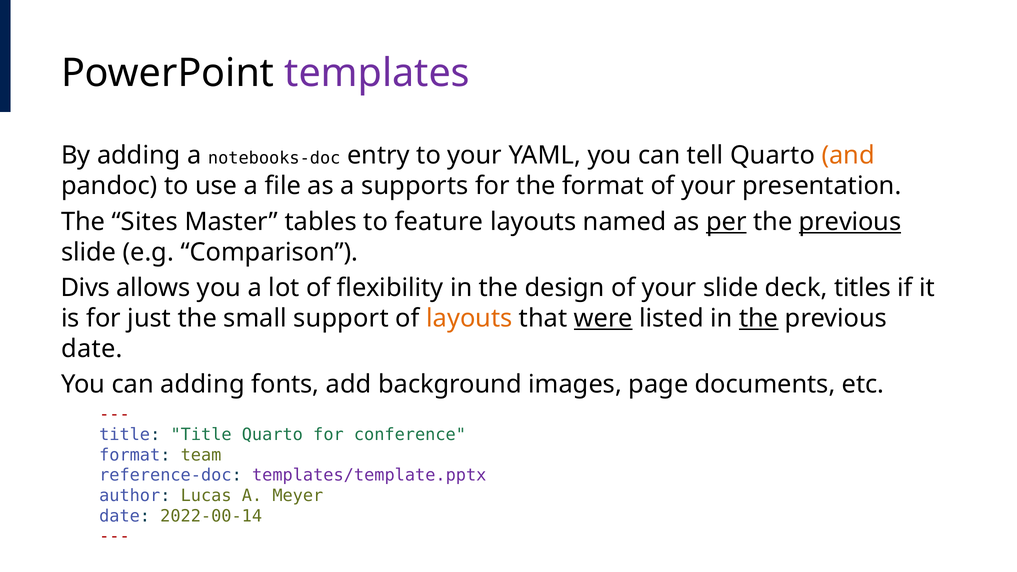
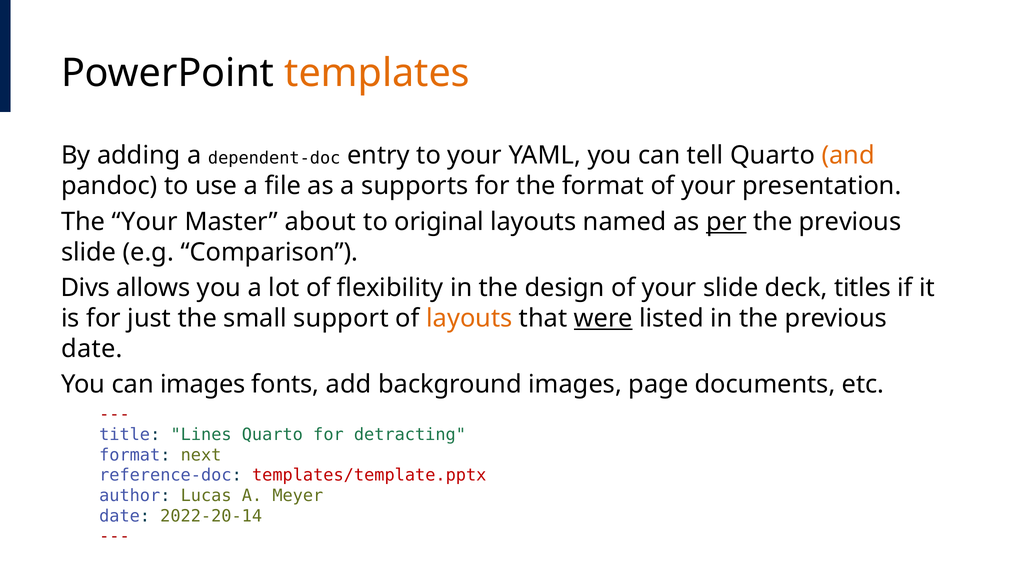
templates colour: purple -> orange (377, 73)
notebooks-doc: notebooks-doc -> dependent-doc (274, 158)
The Sites: Sites -> Your (145, 222)
tables: tables -> about (321, 222)
feature: feature -> original (439, 222)
previous underline: present -> none (850, 222)
the underline: present -> none (759, 318)
can adding: adding -> images (203, 384)
title Title: Title -> Lines (201, 435)
conference: conference -> detracting (410, 435)
team: team -> next (201, 455)
templates/template.pptx colour: purple -> red (369, 475)
2022-00-14: 2022-00-14 -> 2022-20-14 (211, 516)
